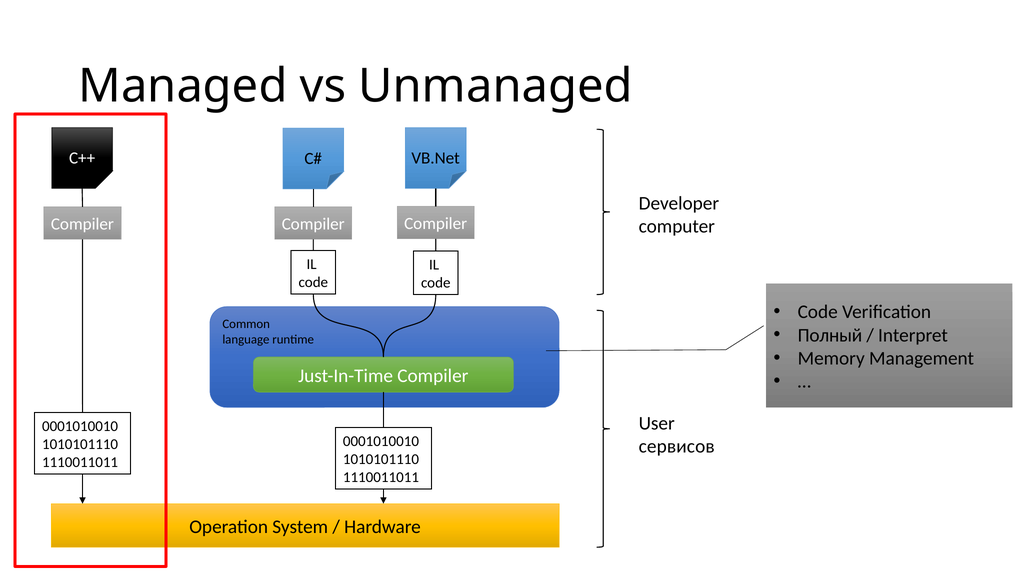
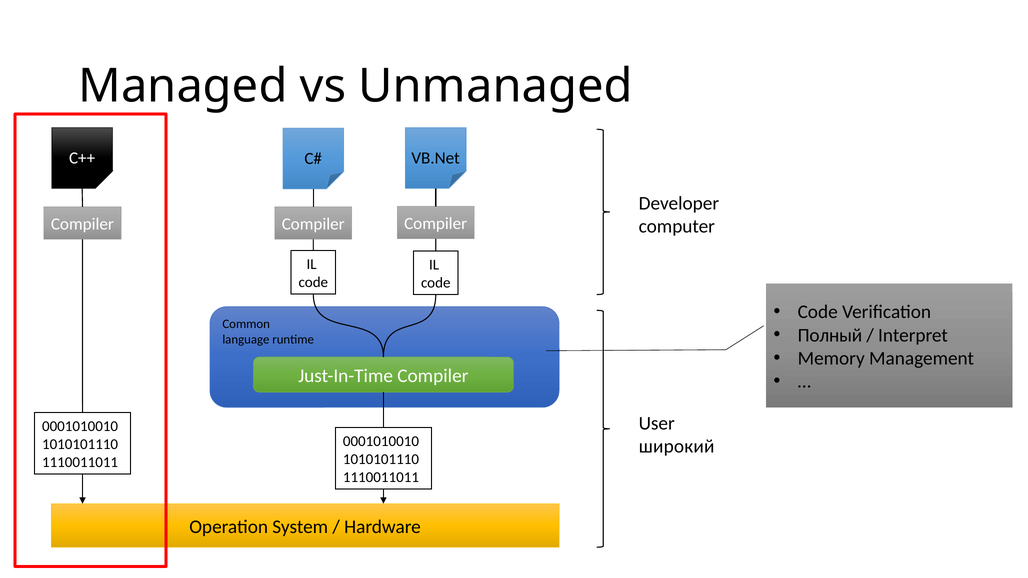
сервисов: сервисов -> широкий (677, 447)
